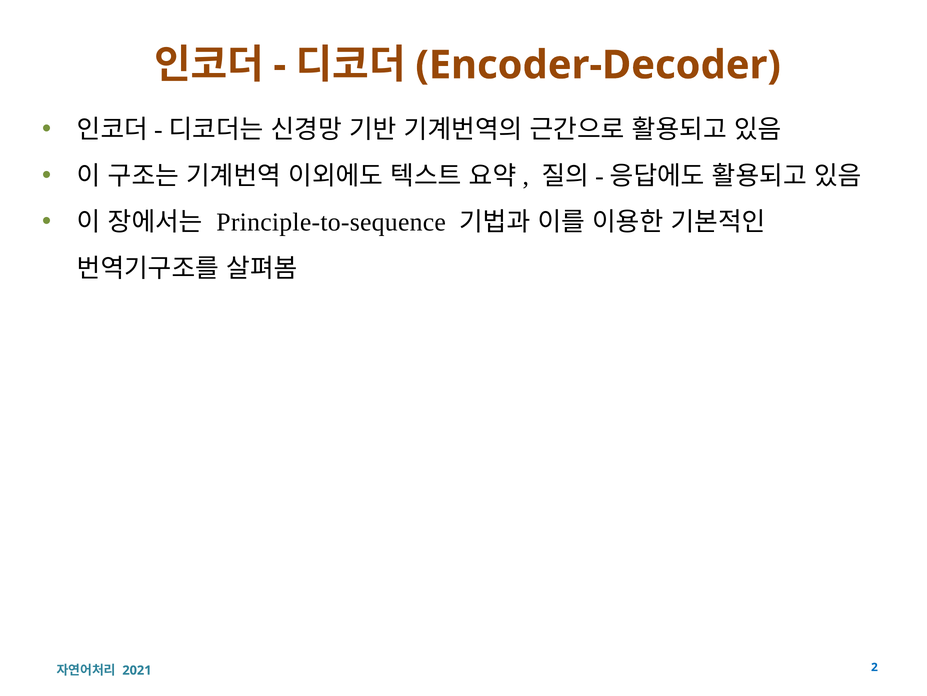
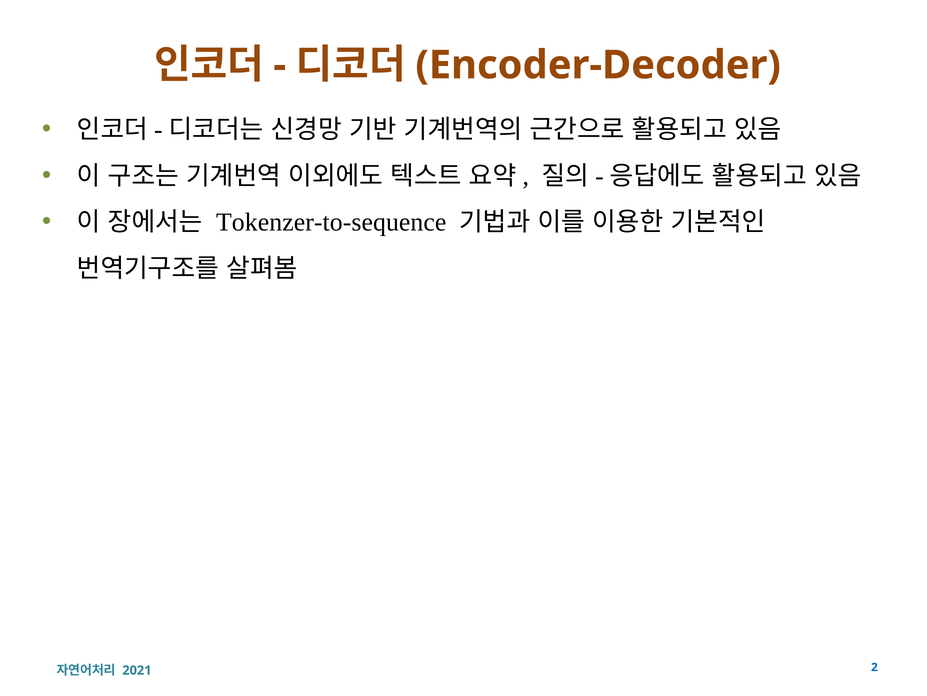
Principle-to-sequence: Principle-to-sequence -> Tokenzer-to-sequence (331, 222)
